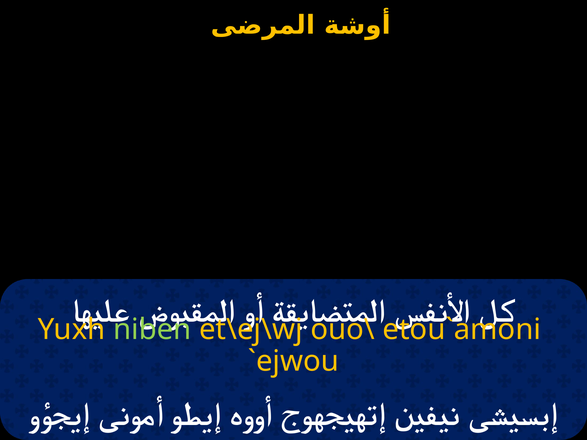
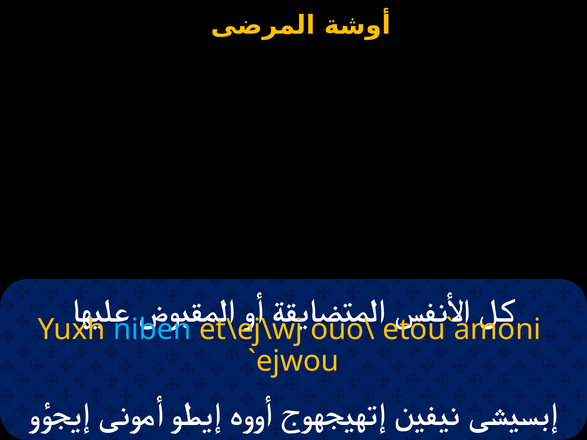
niben colour: light green -> light blue (152, 330)
